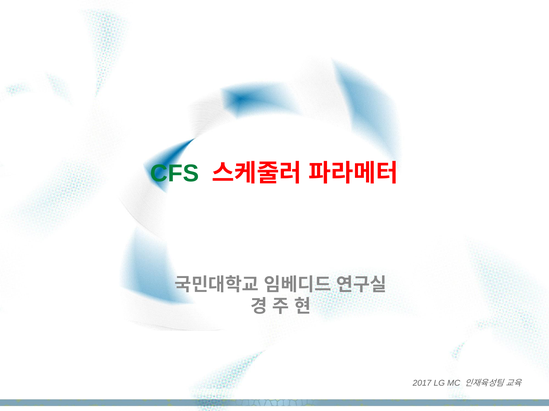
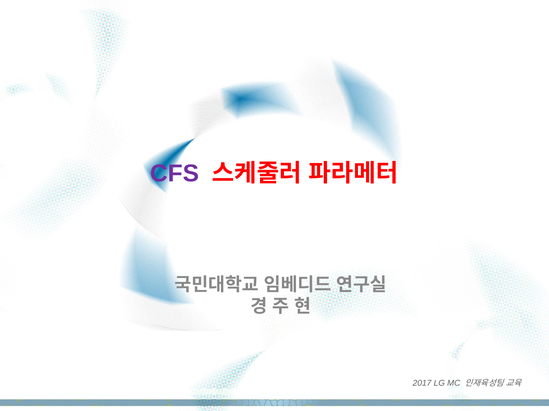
CFS colour: green -> purple (175, 174)
